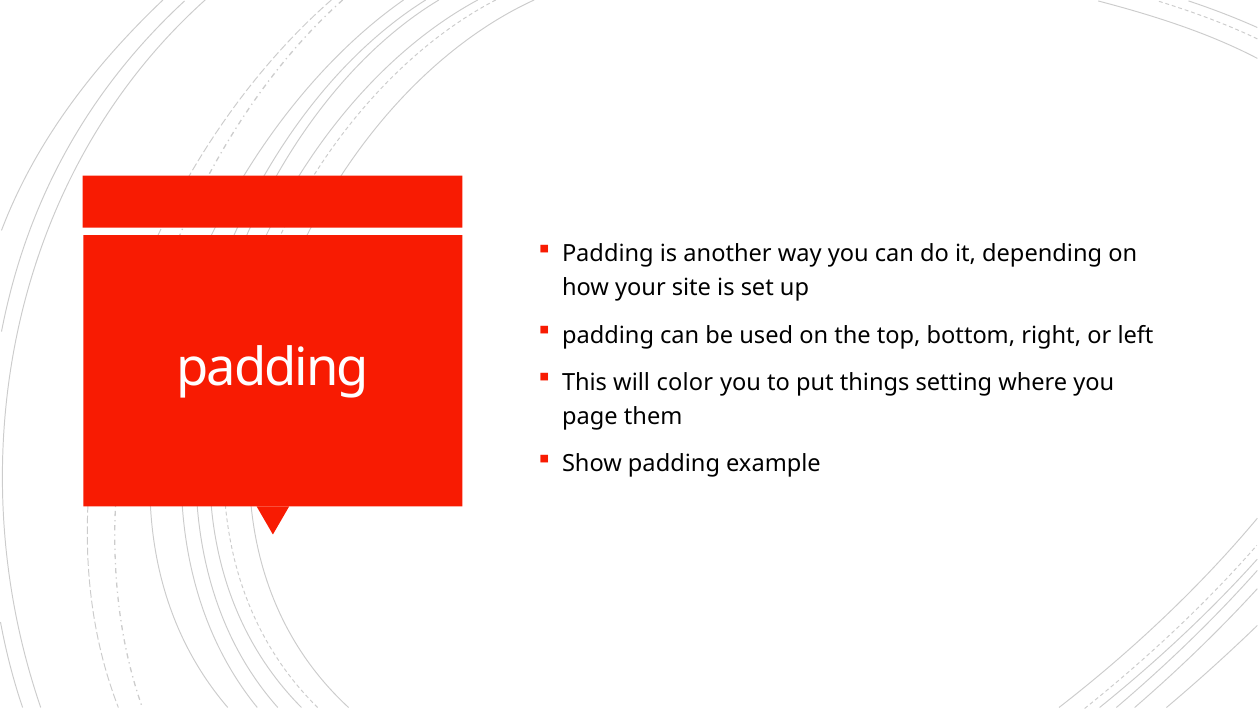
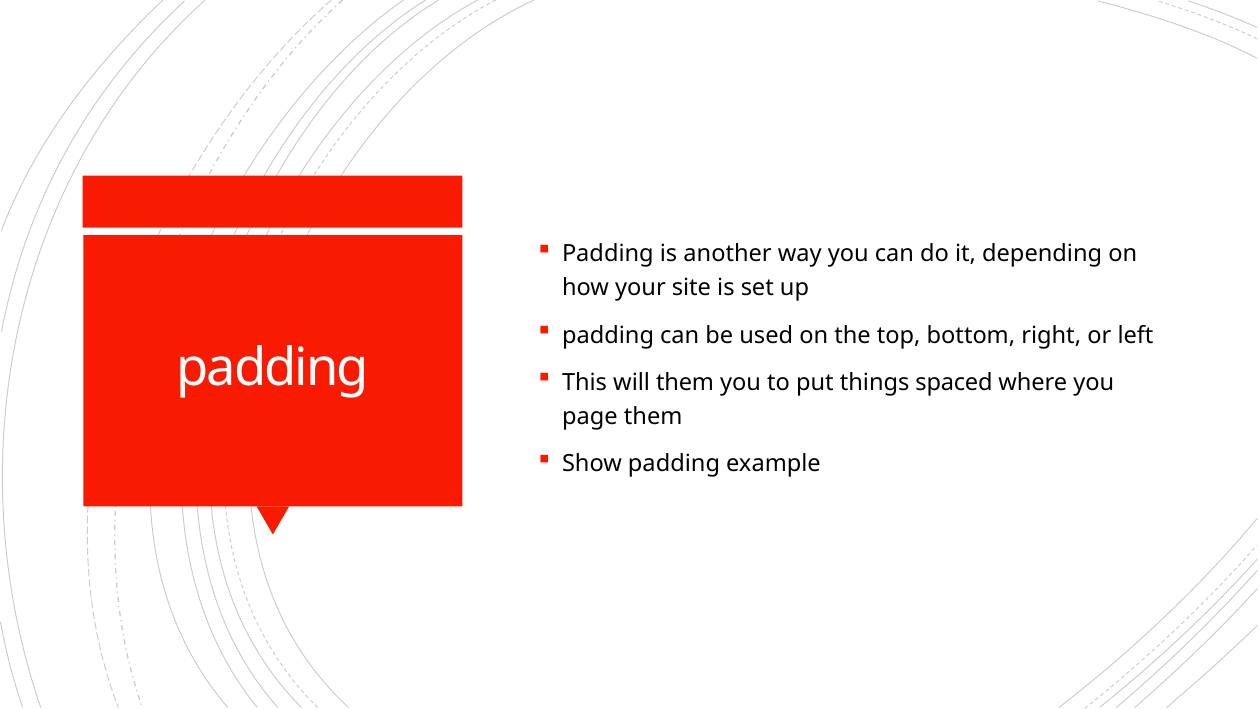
will color: color -> them (685, 382)
setting: setting -> spaced (954, 382)
